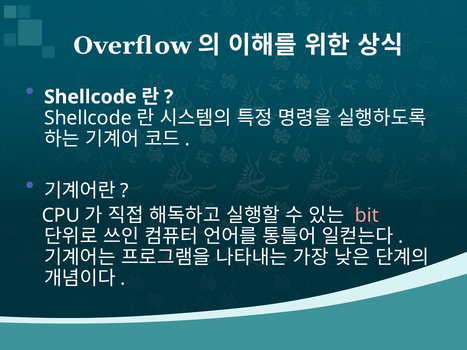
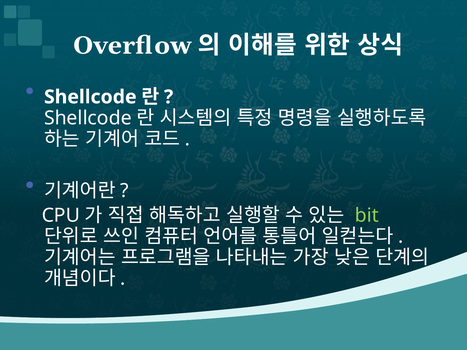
bit colour: pink -> light green (367, 216)
